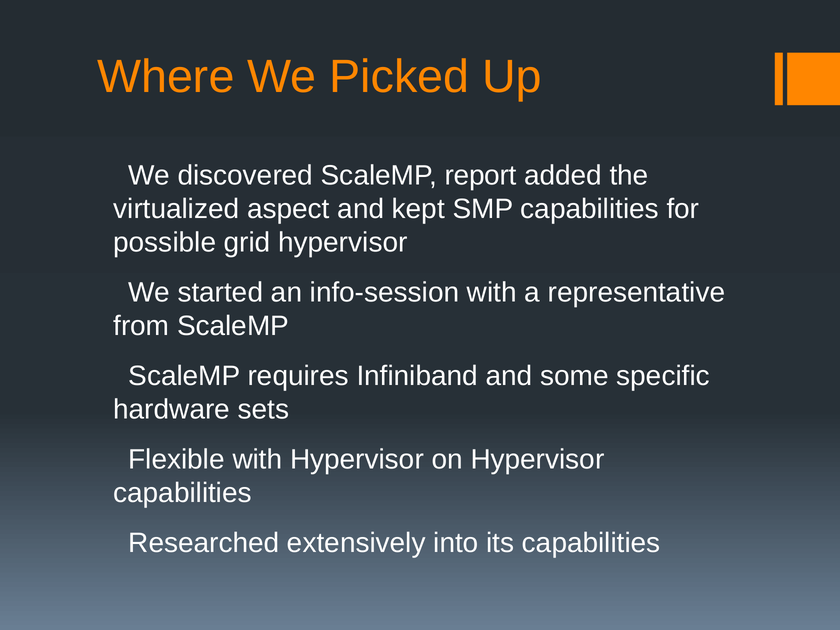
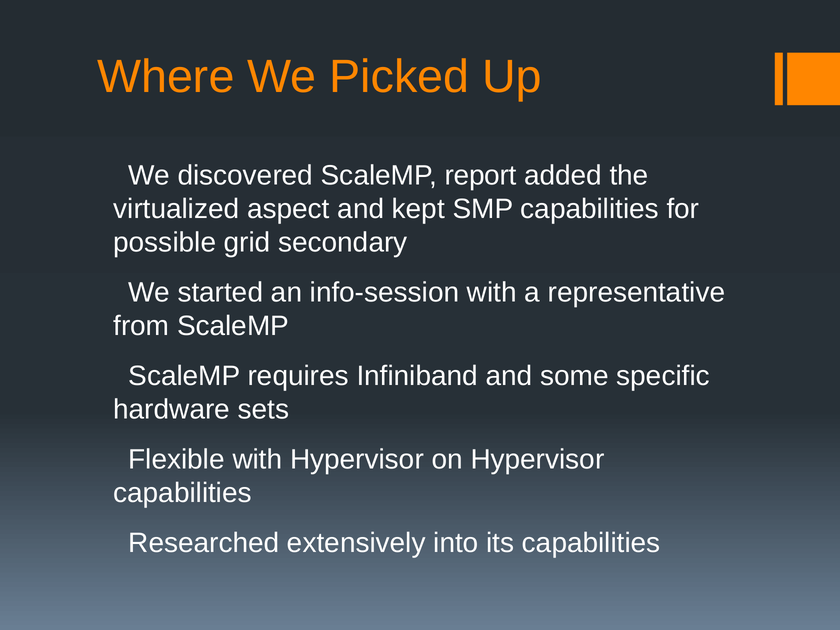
grid hypervisor: hypervisor -> secondary (343, 243)
